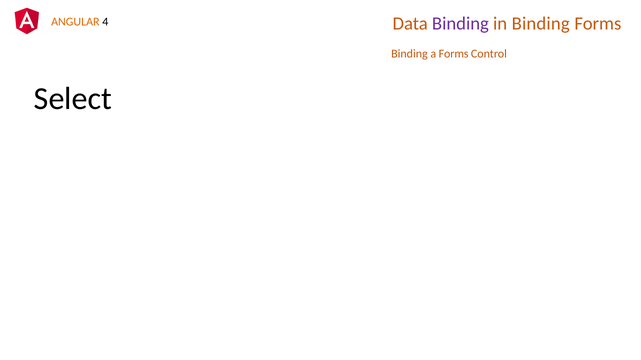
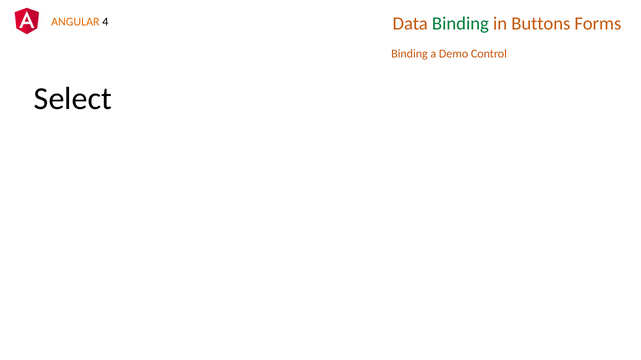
Binding colour: purple -> green (460, 24)
in Binding: Binding -> Buttons (541, 24)
a Forms: Forms -> Demo (454, 54)
